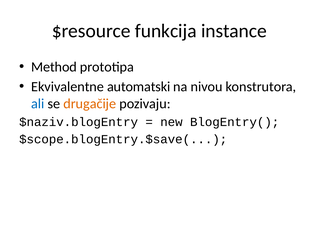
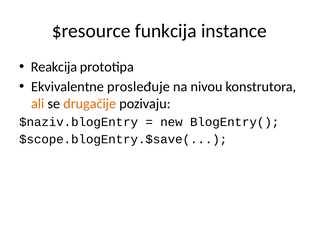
Method: Method -> Reakcija (54, 67)
automatski: automatski -> prosleđuje (139, 87)
ali colour: blue -> orange (38, 104)
